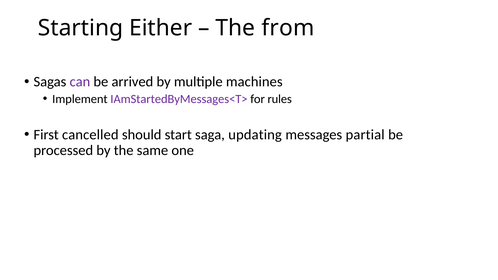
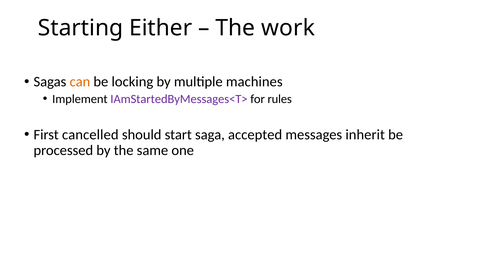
from: from -> work (288, 28)
can colour: purple -> orange (80, 82)
arrived: arrived -> locking (132, 82)
updating: updating -> accepted (255, 135)
partial: partial -> inherit (365, 135)
